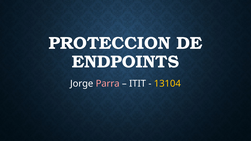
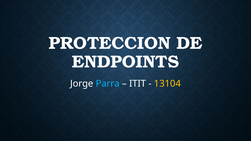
Parra colour: pink -> light blue (108, 84)
